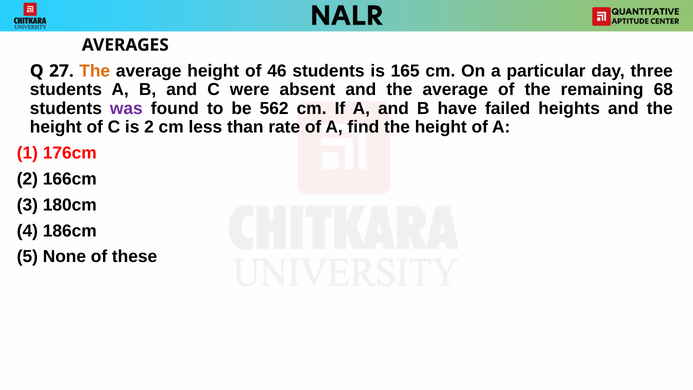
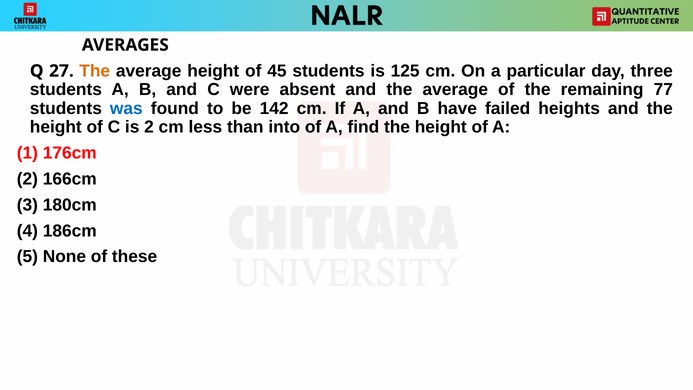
46: 46 -> 45 (277, 71)
165: 165 -> 125 (405, 71)
68: 68 -> 77 (663, 90)
was colour: purple -> blue (126, 108)
562: 562 -> 142 (274, 108)
rate: rate -> into (284, 127)
